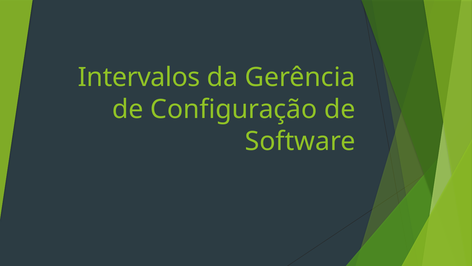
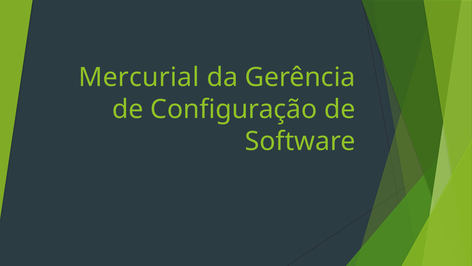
Intervalos: Intervalos -> Mercurial (139, 77)
